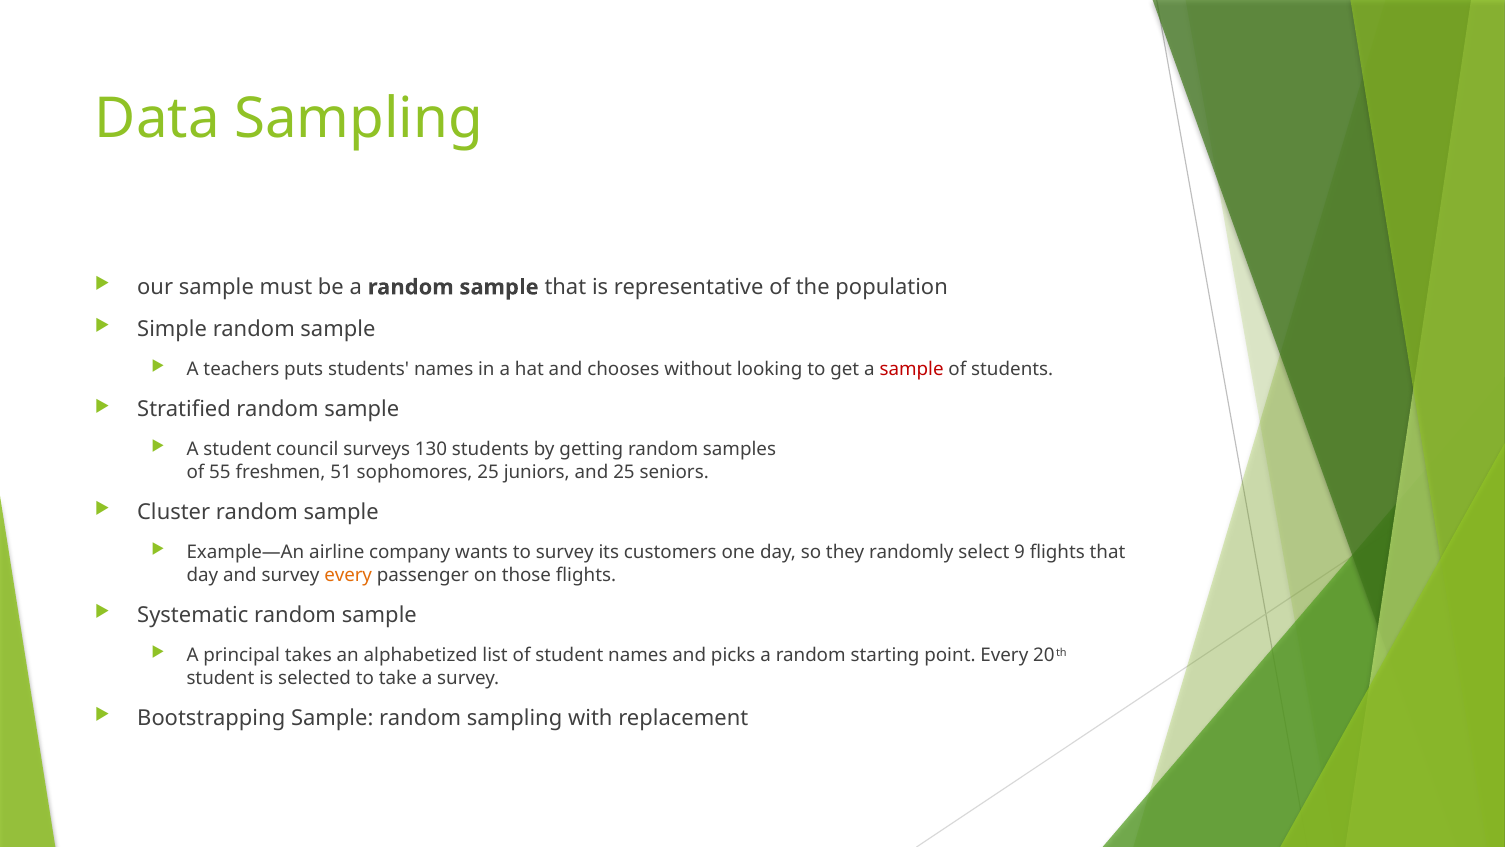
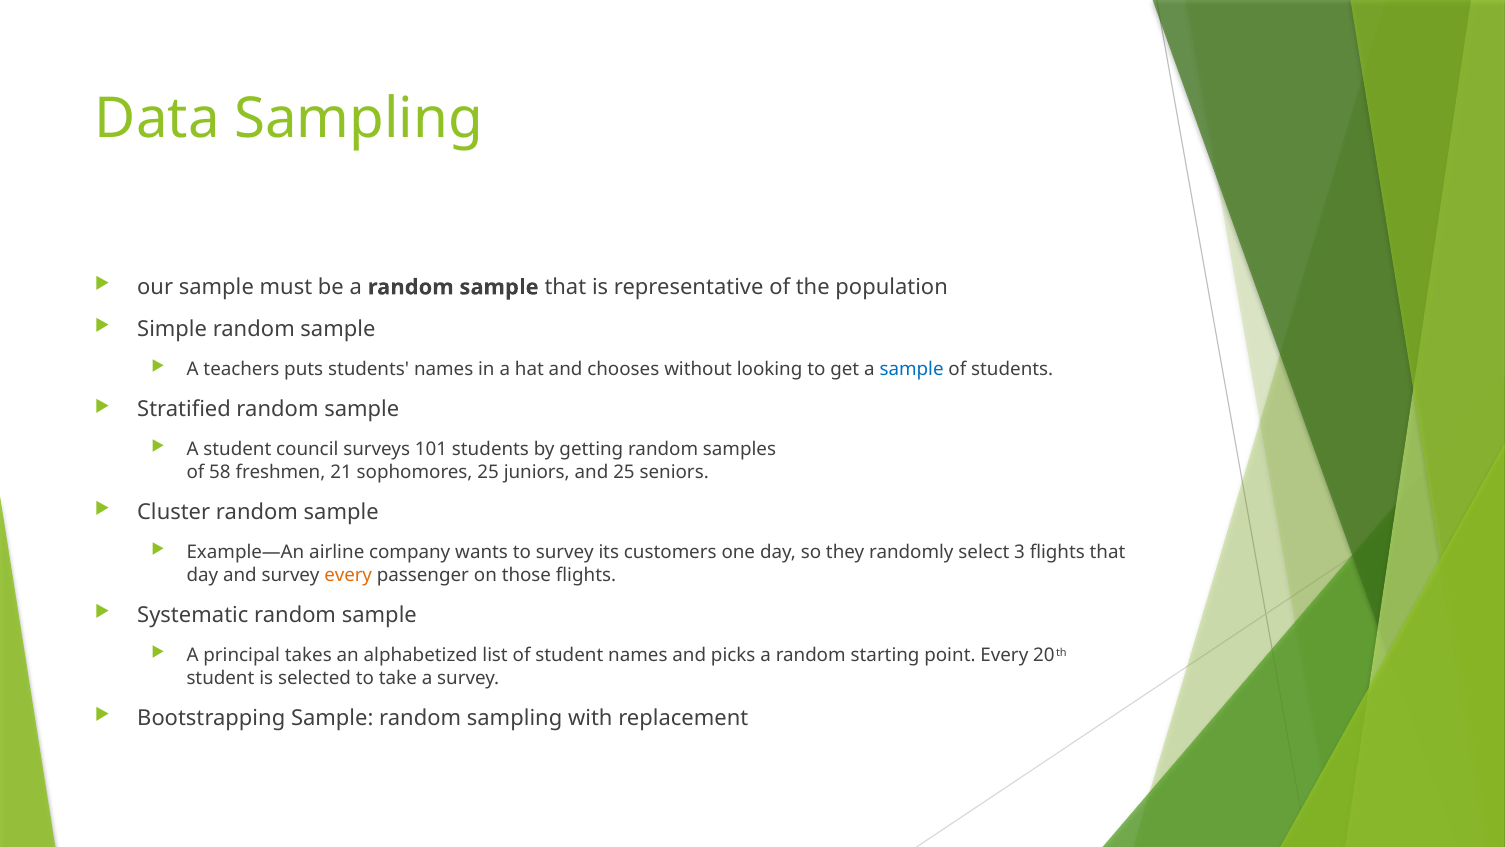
sample colour: red -> blue (912, 369)
130: 130 -> 101 (431, 449)
55: 55 -> 58 (220, 472)
51: 51 -> 21 (341, 472)
9: 9 -> 3 (1020, 552)
